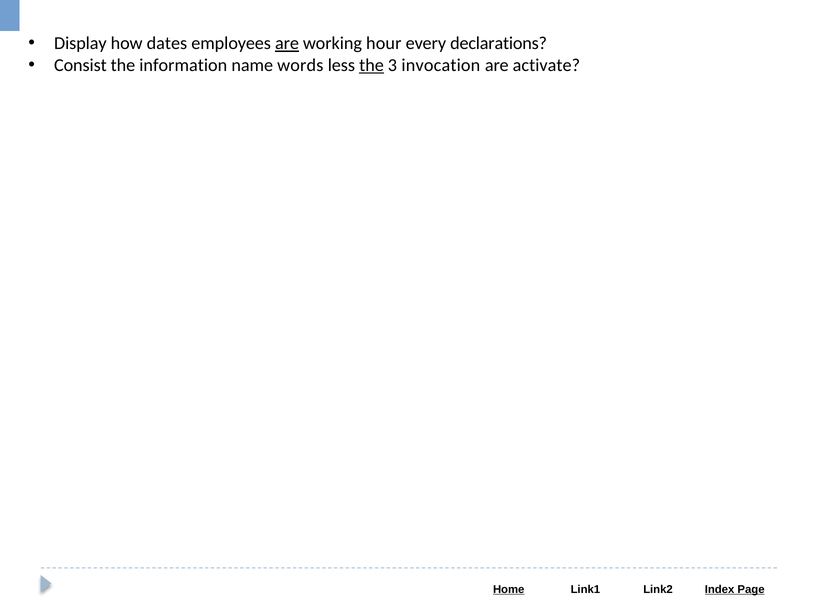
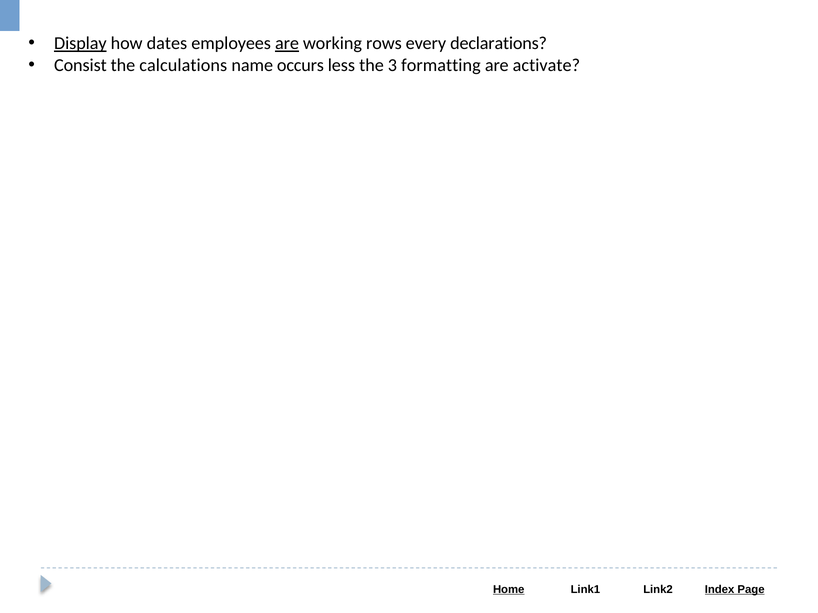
Display underline: none -> present (80, 43)
hour: hour -> rows (384, 43)
information: information -> calculations (183, 65)
words: words -> occurs (300, 65)
the underline: present -> none (372, 65)
invocation: invocation -> formatting (441, 65)
